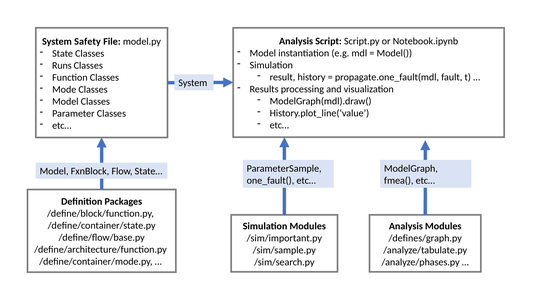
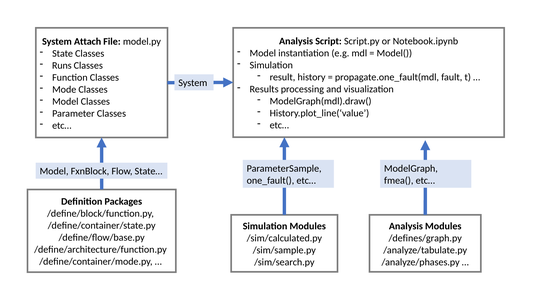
Safety: Safety -> Attach (88, 41)
/sim/important.py: /sim/important.py -> /sim/calculated.py (284, 238)
